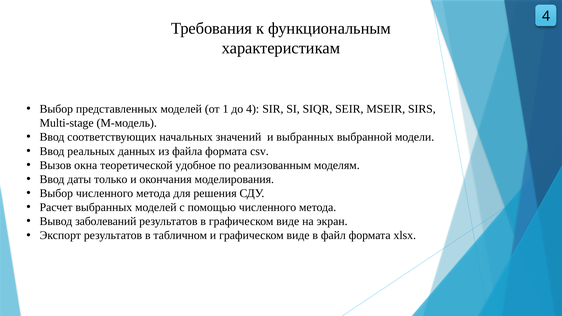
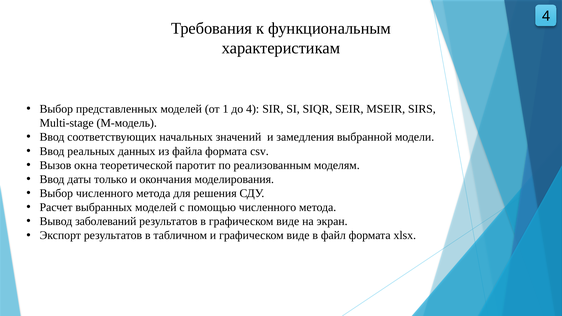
и выбранных: выбранных -> замедления (305, 137)
удобное: удобное -> паротит (196, 165)
